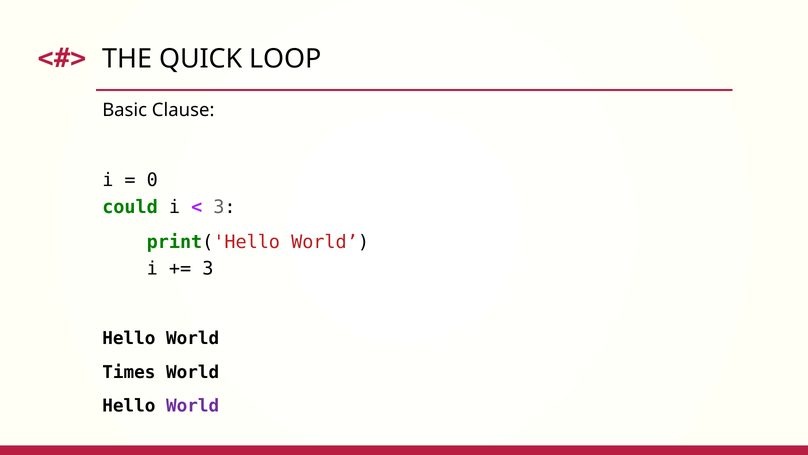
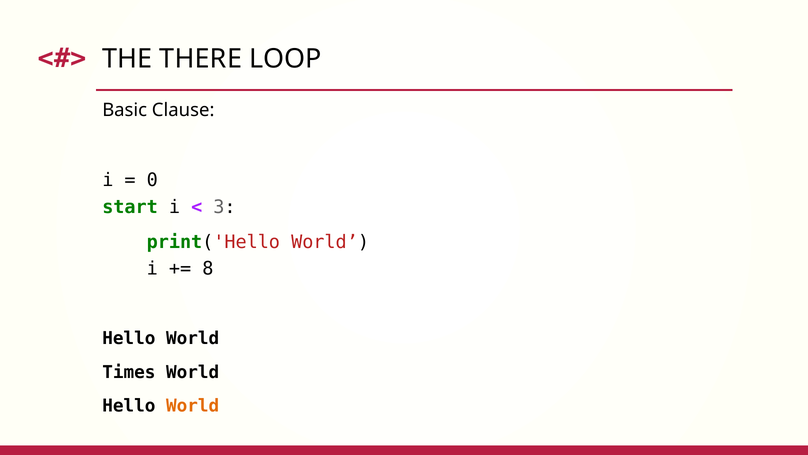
QUICK: QUICK -> THERE (201, 59)
could: could -> start (130, 207)
3: 3 -> 8 (208, 269)
World colour: purple -> orange (193, 406)
